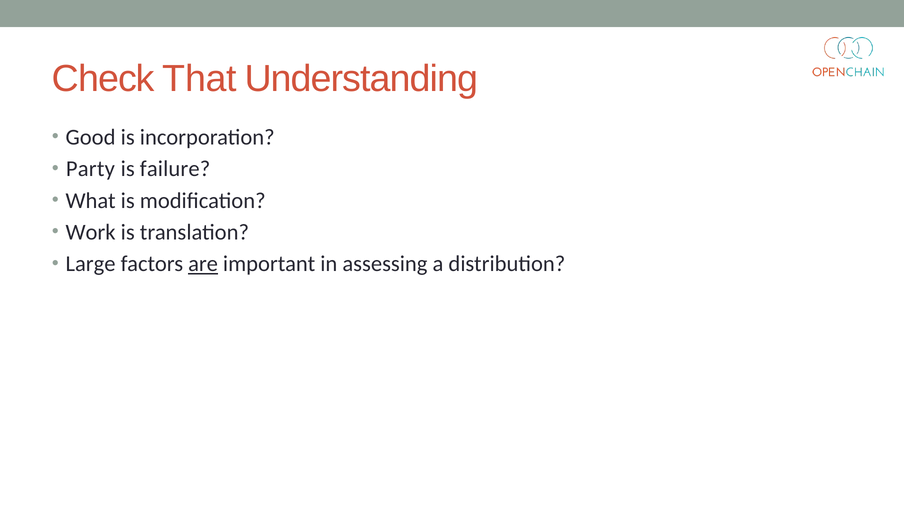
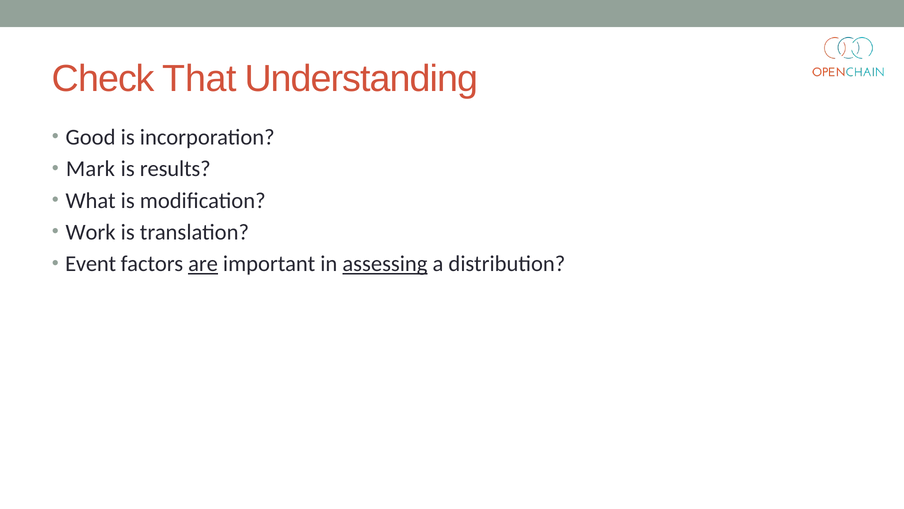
Party: Party -> Mark (90, 169)
failure: failure -> results (175, 169)
Large: Large -> Event (91, 264)
assessing underline: none -> present (385, 264)
